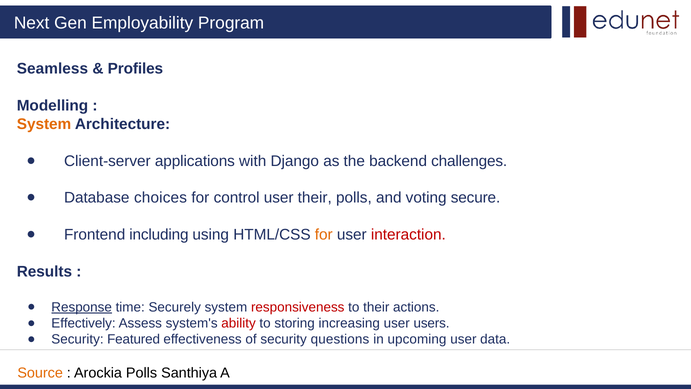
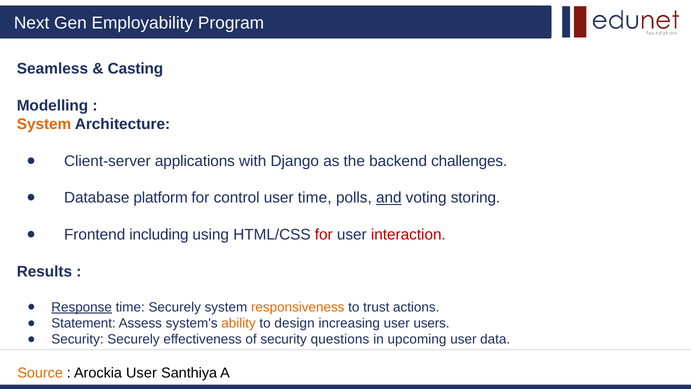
Profiles: Profiles -> Casting (135, 69)
choices: choices -> platform (161, 198)
user their: their -> time (315, 198)
and underline: none -> present (389, 198)
secure: secure -> storing (476, 198)
for colour: orange -> red (324, 235)
responsiveness colour: red -> orange (298, 307)
to their: their -> trust (376, 307)
Effectively: Effectively -> Statement (84, 323)
ability colour: red -> orange (239, 323)
storing: storing -> design (295, 323)
Security Featured: Featured -> Securely (134, 339)
Arockia Polls: Polls -> User (141, 373)
